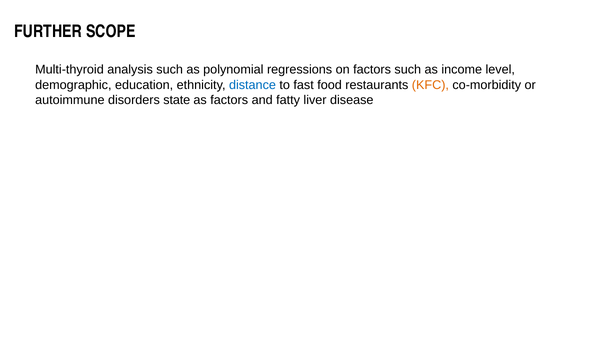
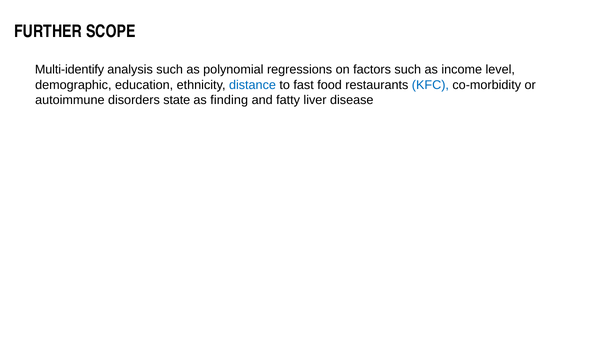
Multi-thyroid: Multi-thyroid -> Multi-identify (70, 70)
KFC colour: orange -> blue (430, 85)
as factors: factors -> finding (229, 100)
